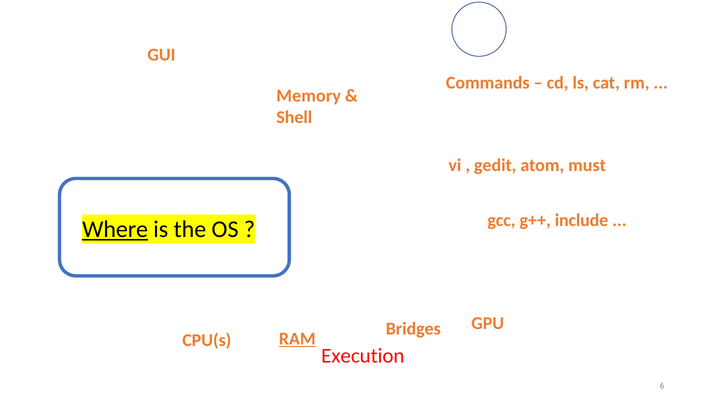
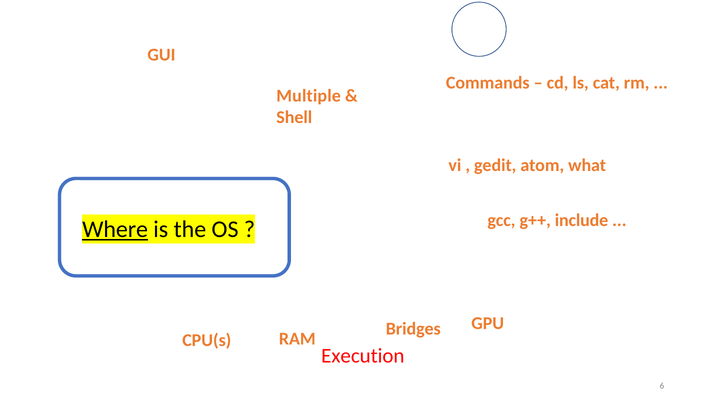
Memory: Memory -> Multiple (309, 96)
must: must -> what (587, 165)
RAM underline: present -> none (297, 339)
